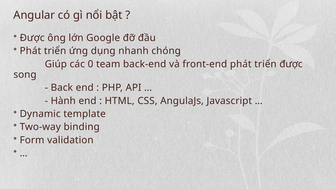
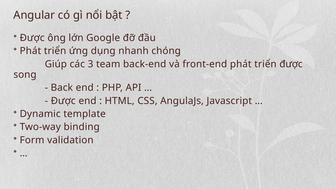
0: 0 -> 3 (90, 64)
Hành: Hành -> Được (63, 101)
